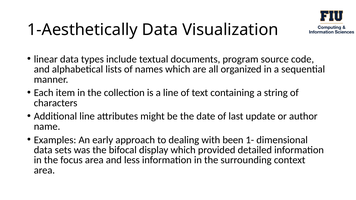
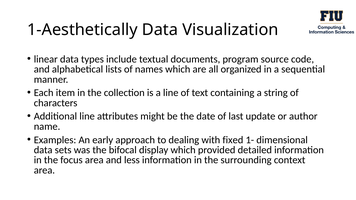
been: been -> fixed (233, 140)
